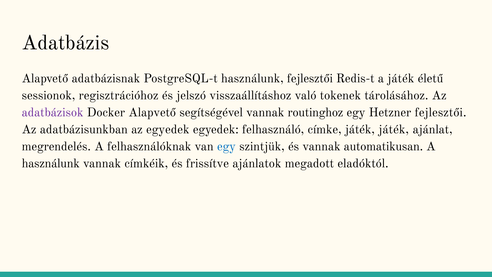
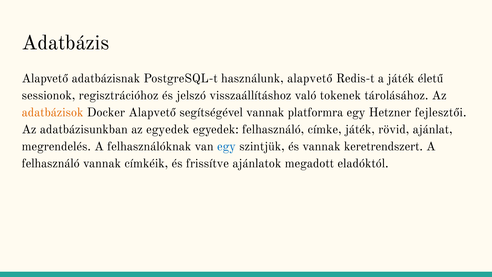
használunk fejlesztői: fejlesztői -> alapvető (310, 78)
adatbázisok colour: purple -> orange (53, 112)
routinghoz: routinghoz -> platformra (315, 112)
játék játék: játék -> rövid (394, 129)
automatikusan: automatikusan -> keretrendszert (383, 146)
használunk: használunk -> felhasználó (51, 163)
